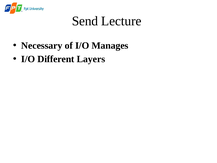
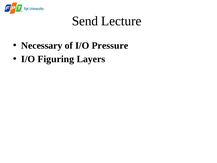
Manages: Manages -> Pressure (110, 46)
Different: Different -> Figuring (56, 59)
